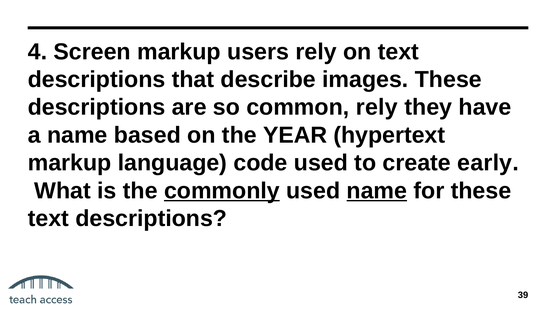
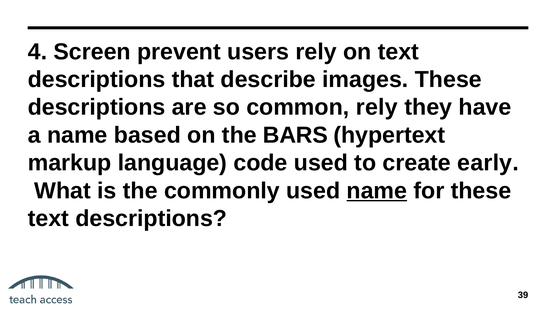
Screen markup: markup -> prevent (179, 52)
YEAR: YEAR -> BARS (295, 135)
commonly underline: present -> none (222, 191)
